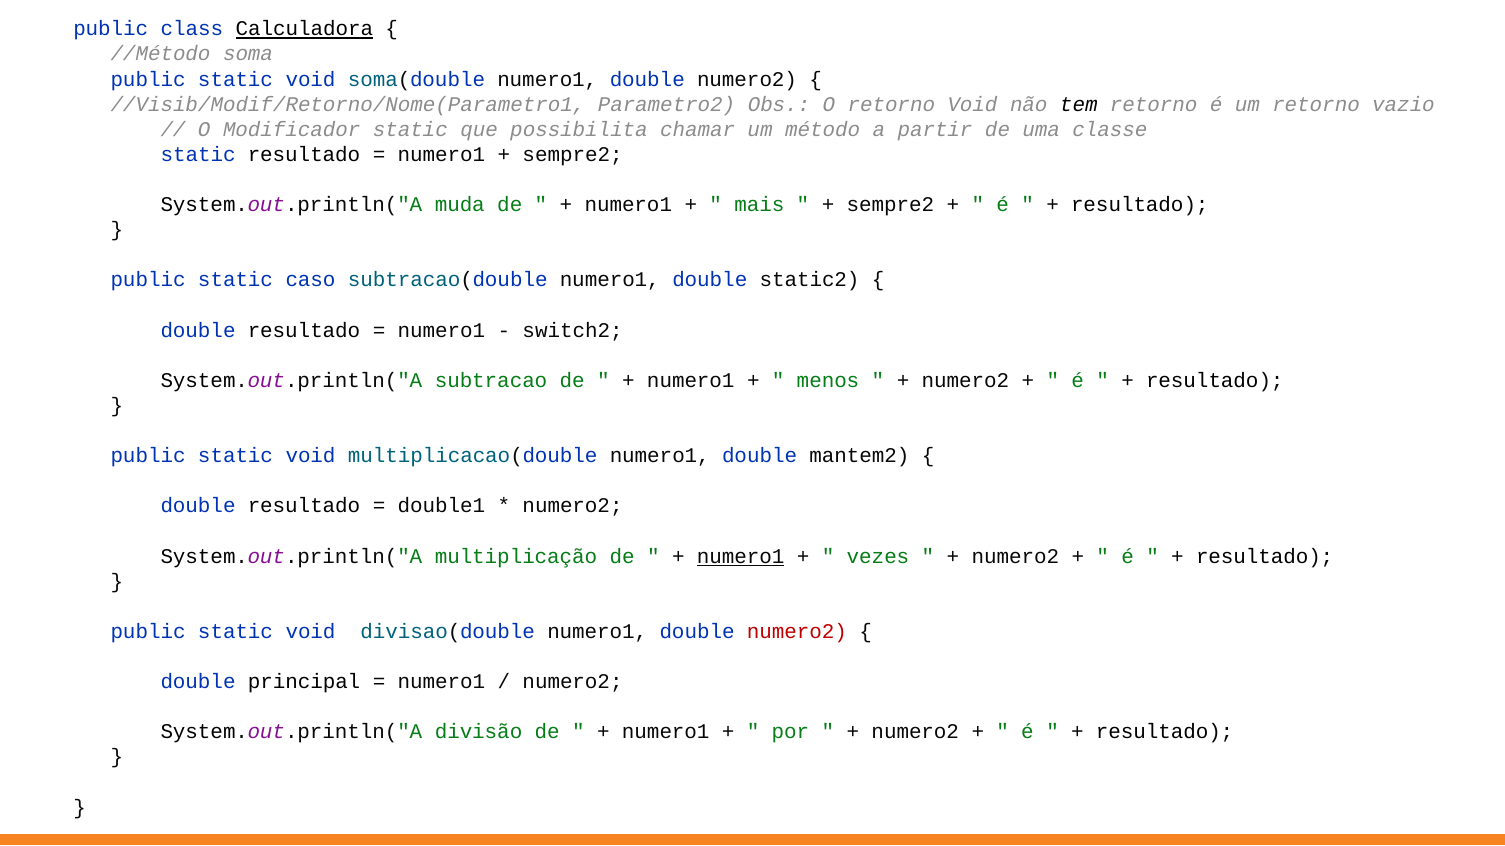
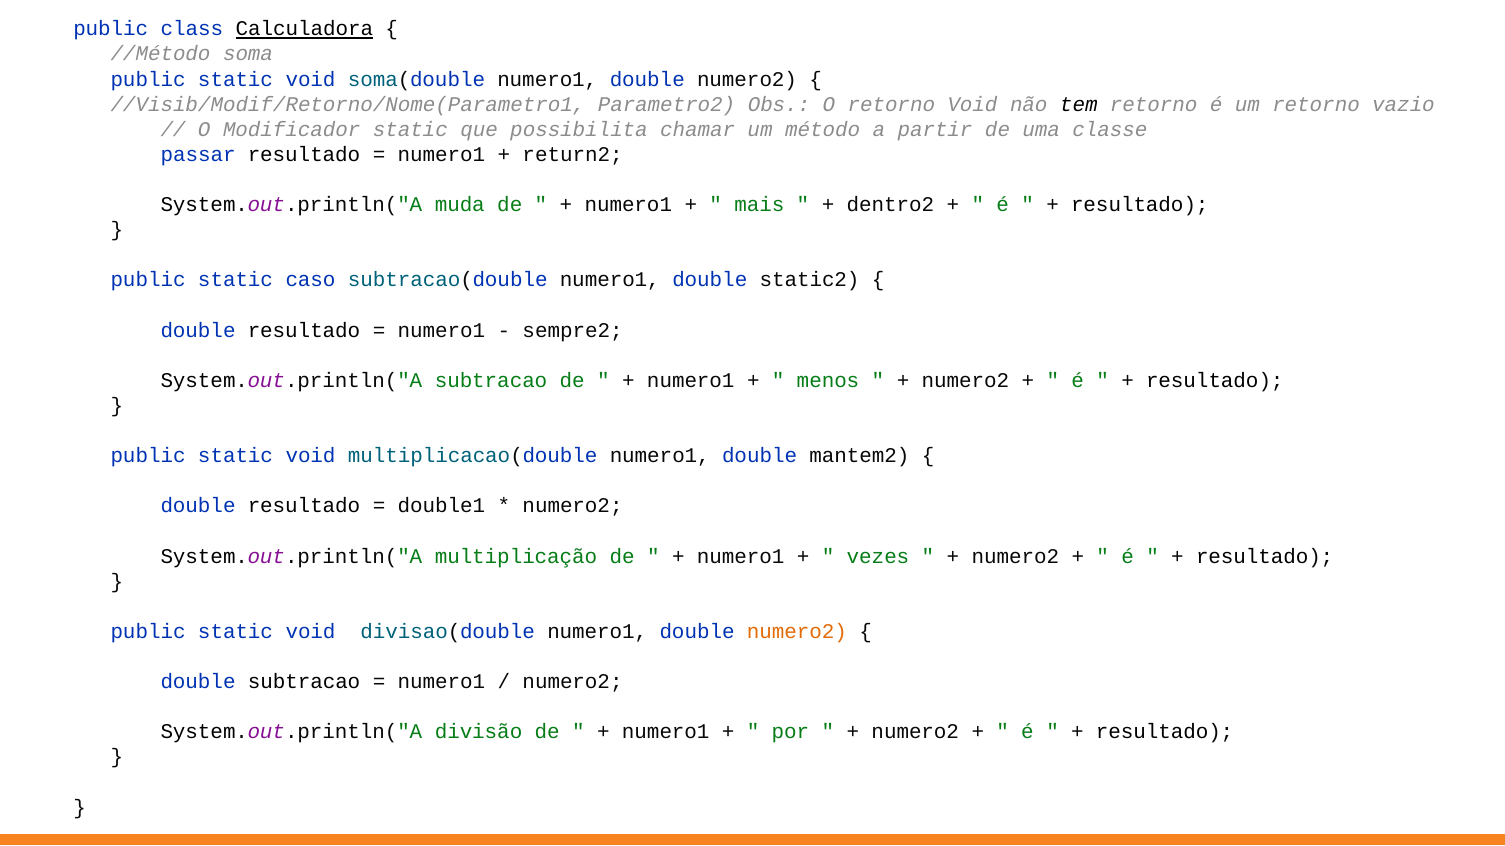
static: static -> passar (198, 155)
sempre2: sempre2 -> return2 (573, 155)
sempre2: sempre2 -> dentro2 (890, 205)
switch2: switch2 -> sempre2 (573, 330)
numero1 underline: present -> none (741, 557)
numero2 colour: red -> orange (797, 632)
double principal: principal -> subtracao (304, 682)
